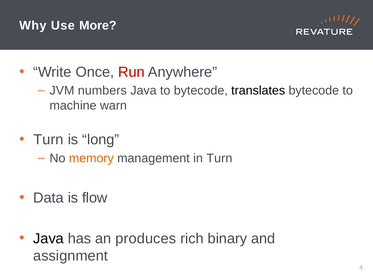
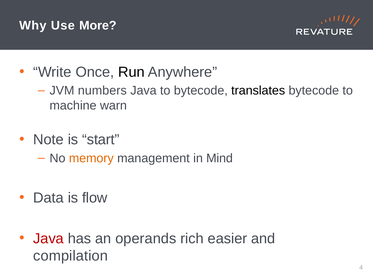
Run colour: red -> black (131, 72)
Turn: Turn -> Note (49, 140)
long: long -> start (101, 140)
in Turn: Turn -> Mind (220, 158)
Java colour: black -> red (49, 238)
produces: produces -> operands (146, 238)
binary: binary -> easier (227, 238)
assignment: assignment -> compilation (71, 256)
